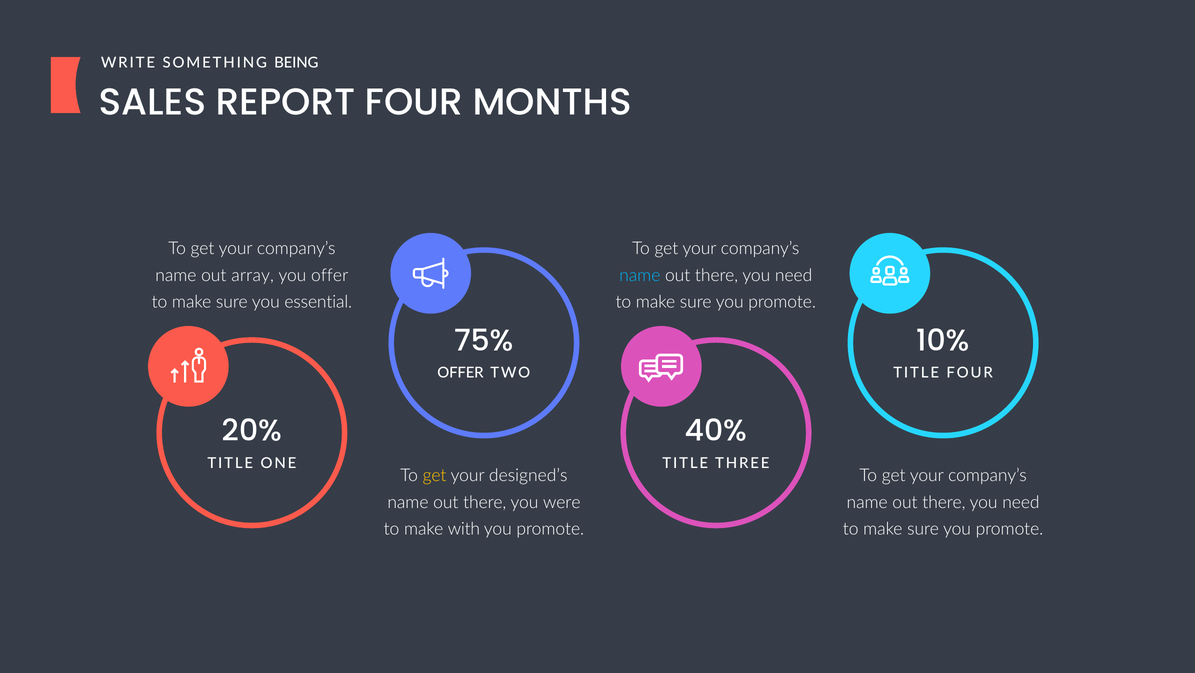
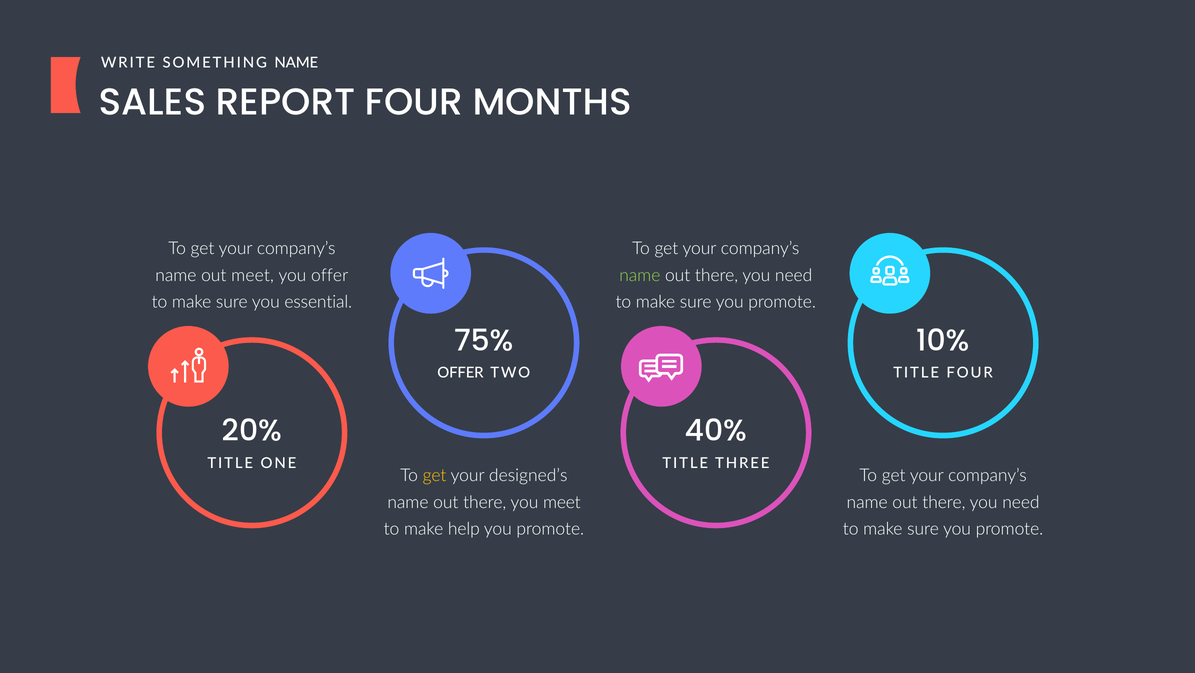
SOMETHING BEING: BEING -> NAME (296, 63)
out array: array -> meet (253, 275)
name colour: light blue -> light green (640, 275)
you were: were -> meet (562, 502)
with: with -> help (464, 529)
